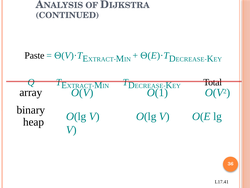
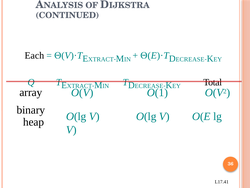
Paste: Paste -> Each (34, 55)
